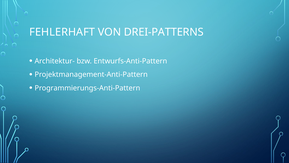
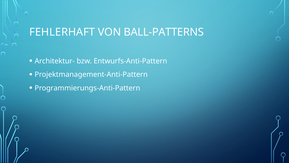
DREI-PATTERNS: DREI-PATTERNS -> BALL-PATTERNS (164, 32)
